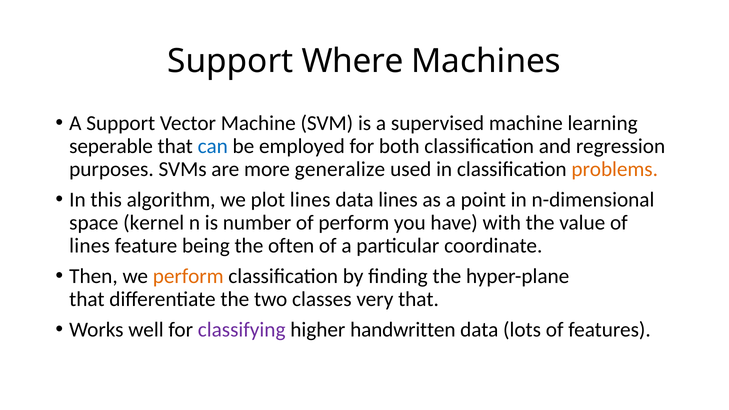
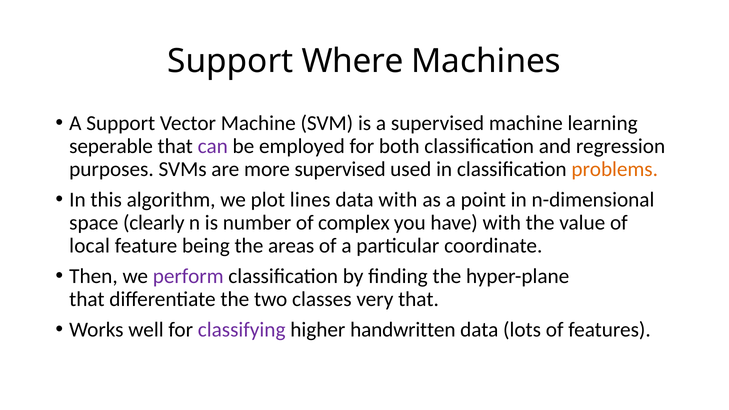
can colour: blue -> purple (213, 146)
more generalize: generalize -> supervised (340, 169)
data lines: lines -> with (398, 200)
kernel: kernel -> clearly (154, 223)
of perform: perform -> complex (354, 223)
lines: lines -> local (90, 246)
often: often -> areas (291, 246)
perform colour: orange -> purple (188, 276)
